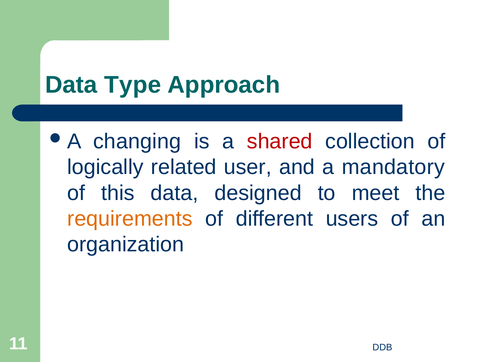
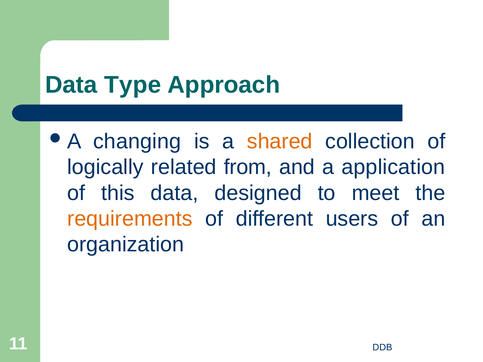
shared colour: red -> orange (280, 142)
user: user -> from (248, 167)
mandatory: mandatory -> application (393, 167)
